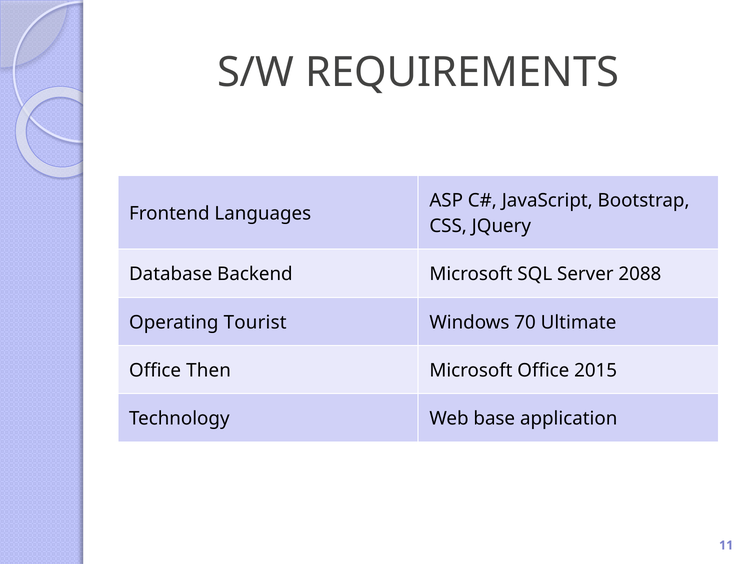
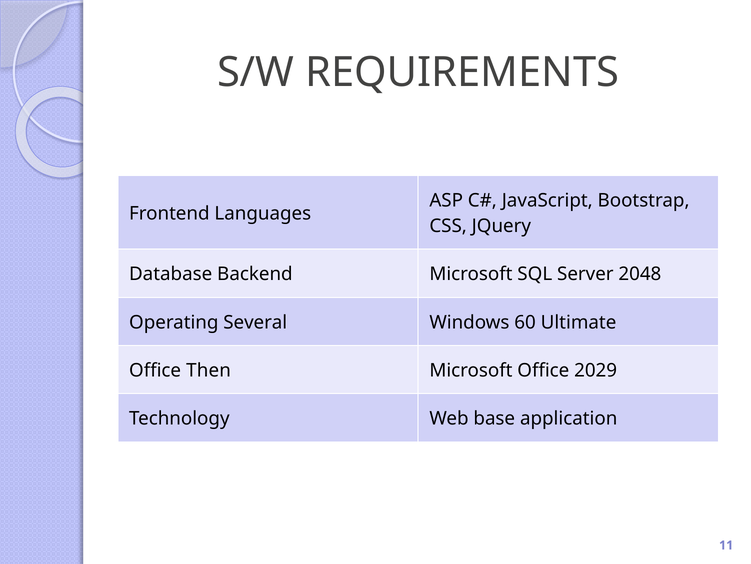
2088: 2088 -> 2048 (640, 274)
Tourist: Tourist -> Several (255, 322)
70: 70 -> 60 (525, 322)
2015: 2015 -> 2029 (596, 370)
